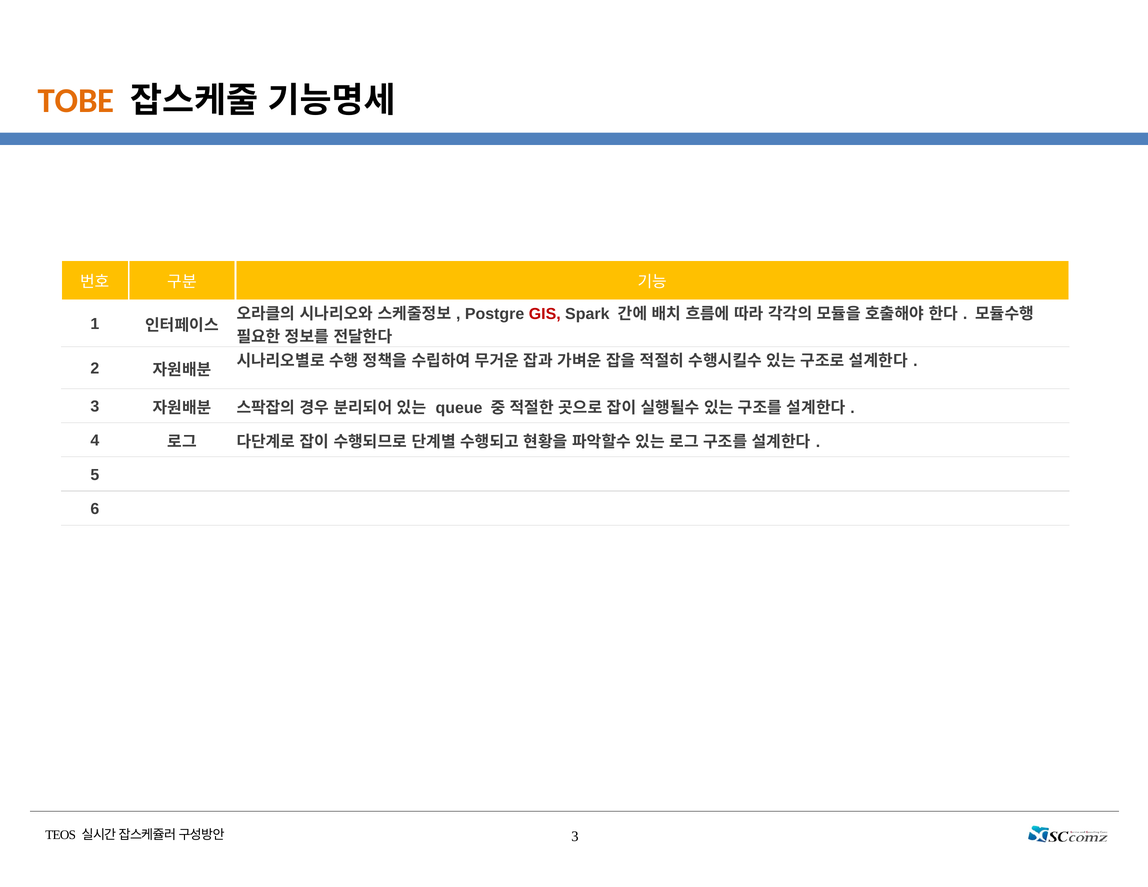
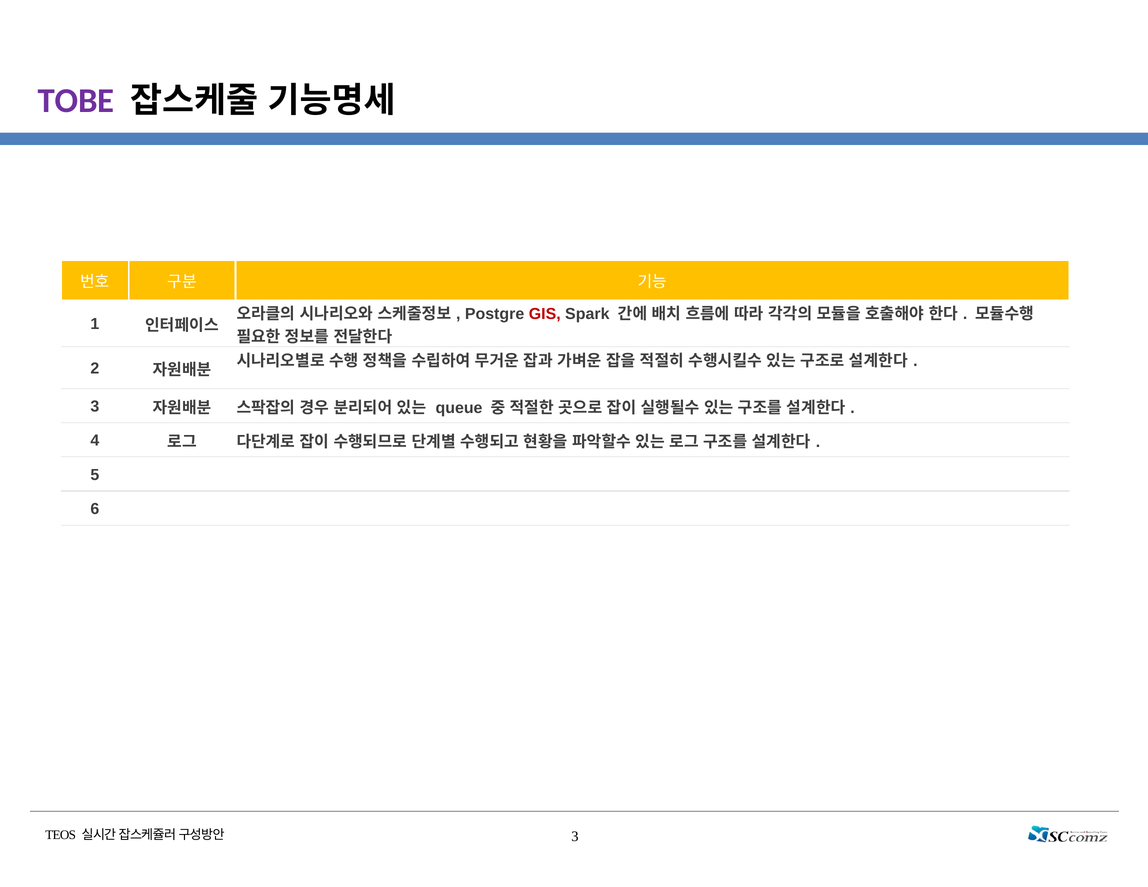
TOBE colour: orange -> purple (76, 101)
